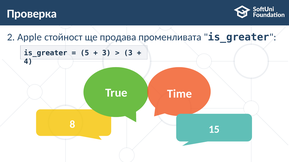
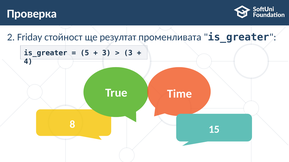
Apple: Apple -> Friday (30, 37)
продава: продава -> резултат (118, 37)
